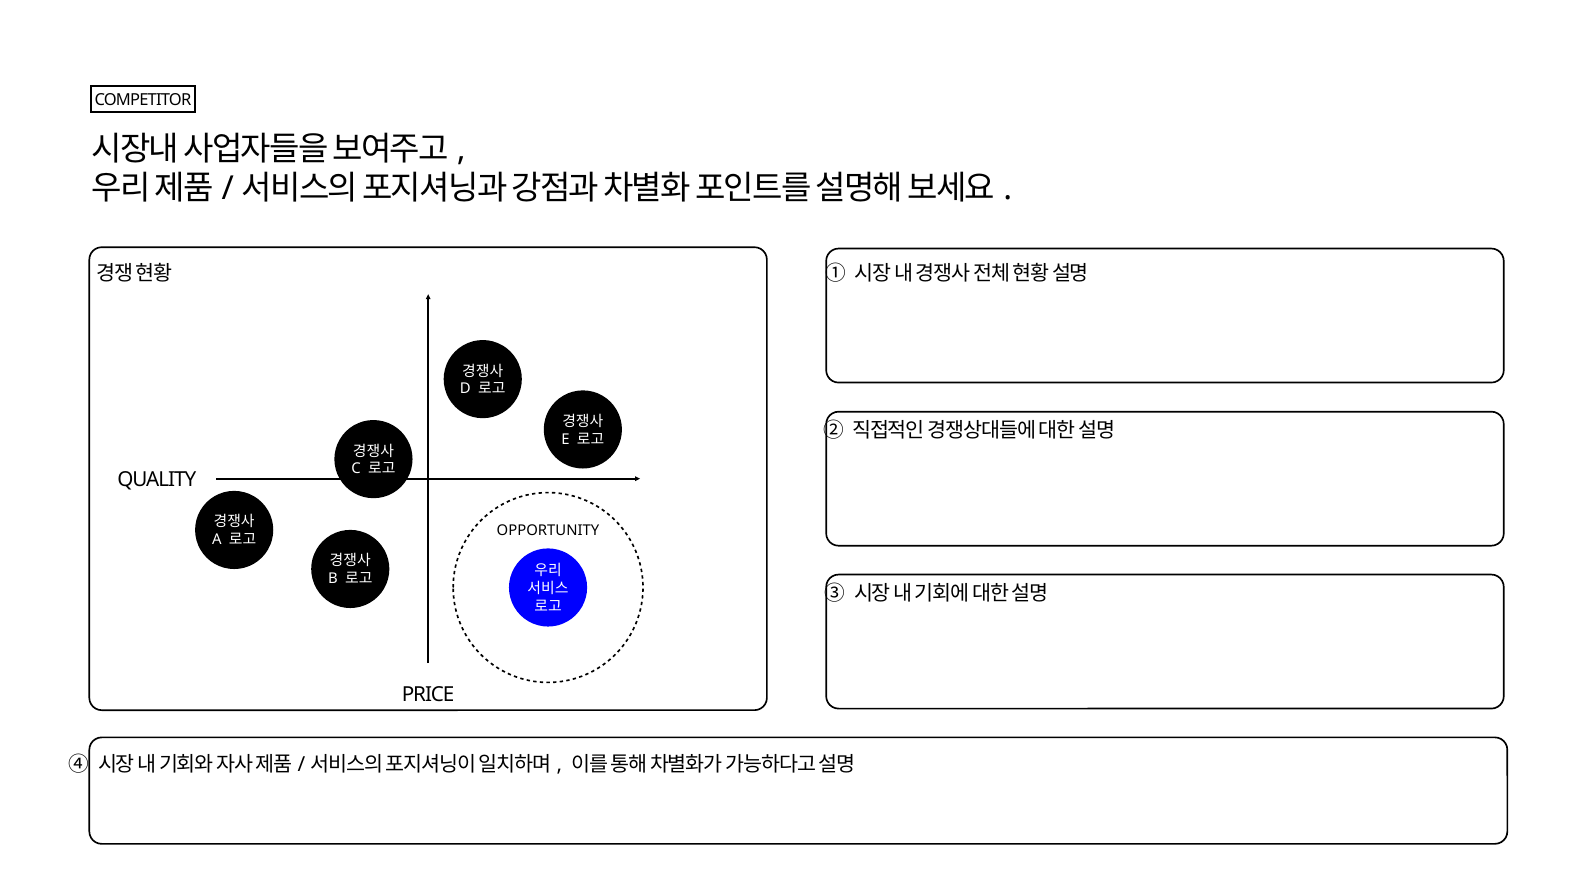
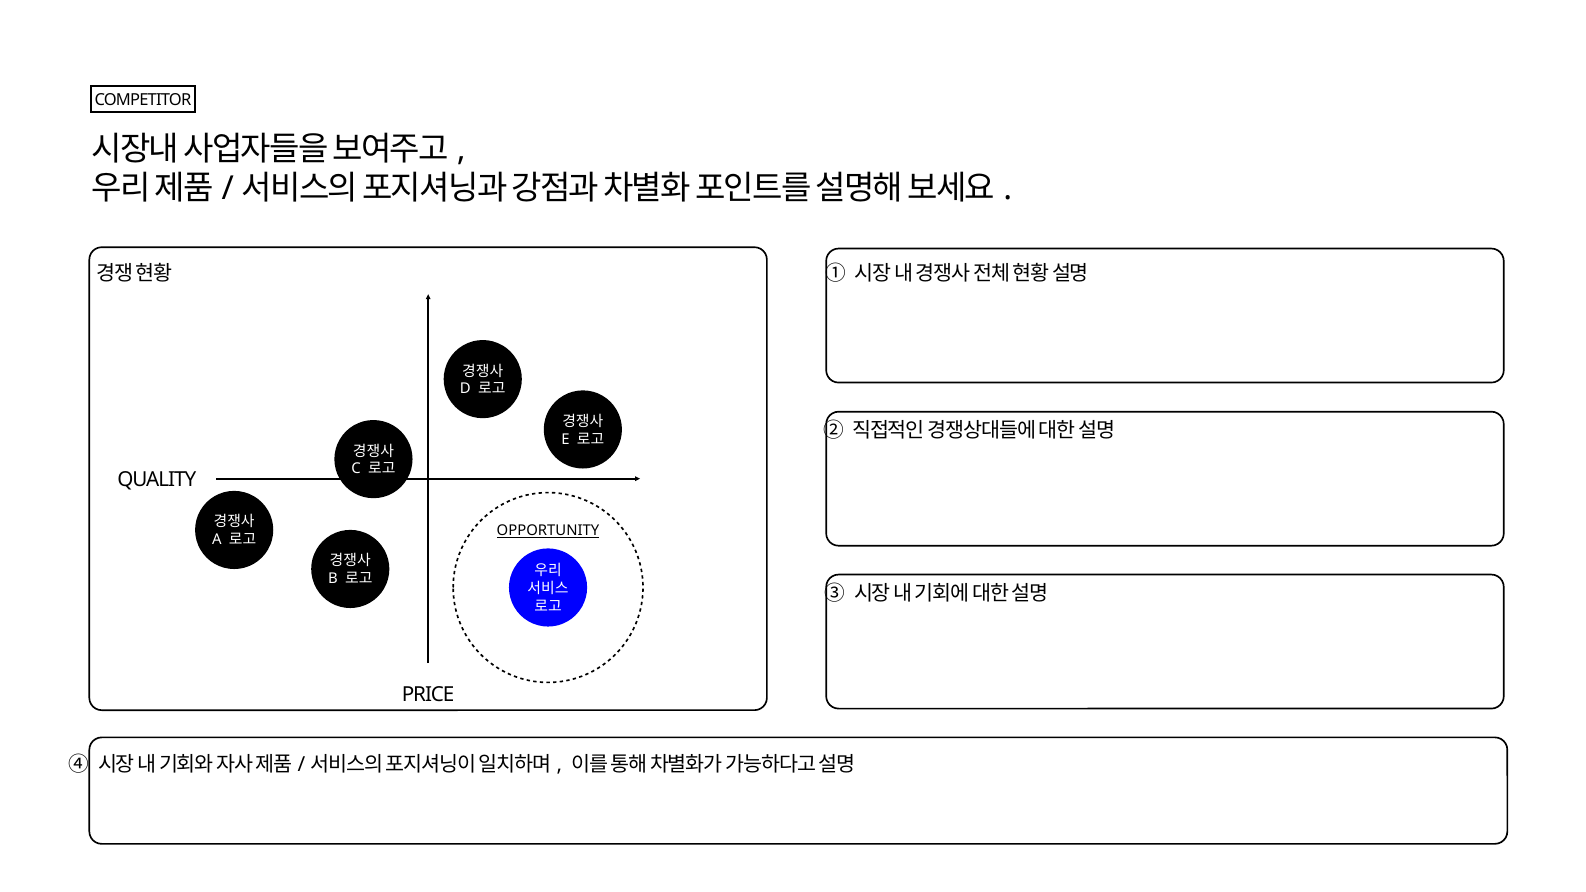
OPPORTUNITY underline: none -> present (548, 531)
